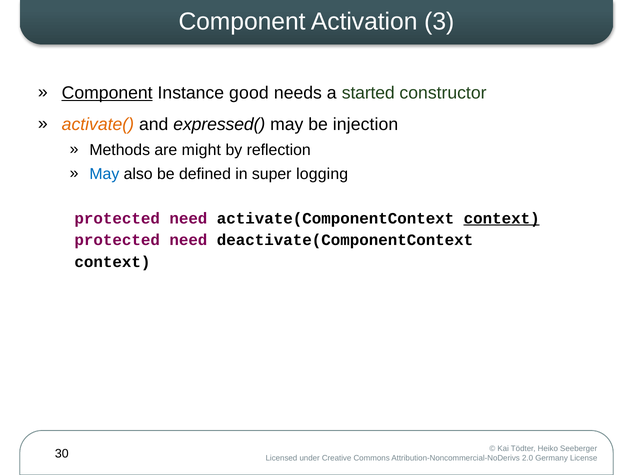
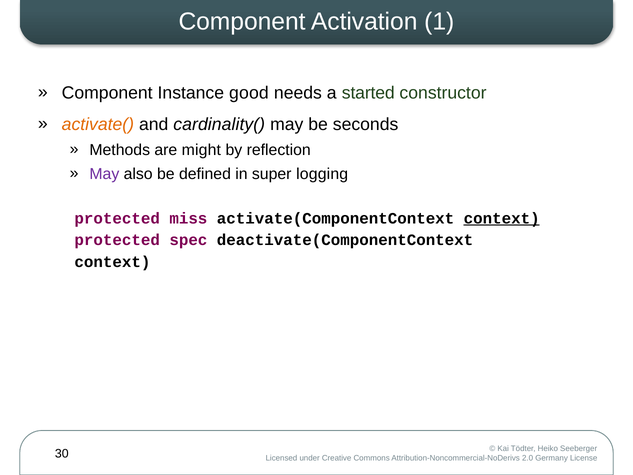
3: 3 -> 1 (439, 21)
Component underline: present -> none (107, 93)
expressed(: expressed( -> cardinality( (219, 125)
injection: injection -> seconds (366, 125)
May colour: blue -> purple (104, 174)
need: need -> miss (188, 218)
need: need -> spec (188, 240)
